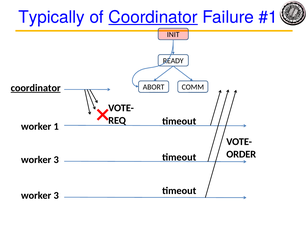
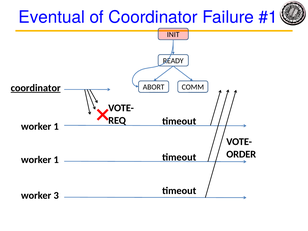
Typically: Typically -> Eventual (52, 17)
Coordinator underline: present -> none (153, 17)
3: 3 -> 1 (56, 160)
